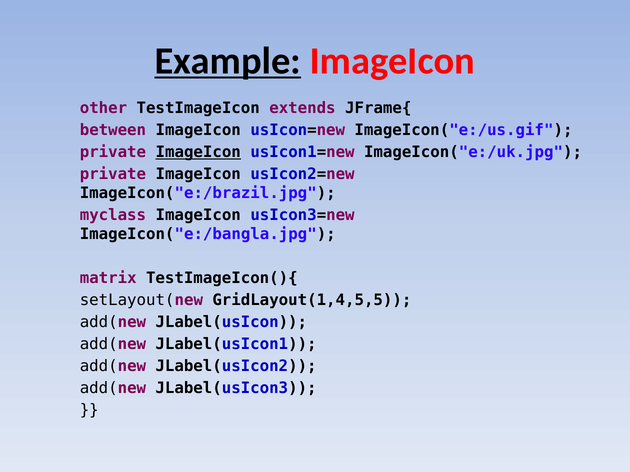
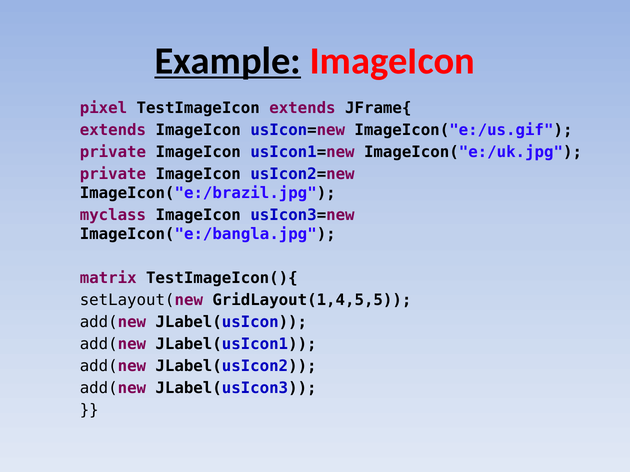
other: other -> pixel (103, 108)
between: between -> extends (113, 130)
ImageIcon underline: present -> none (198, 152)
